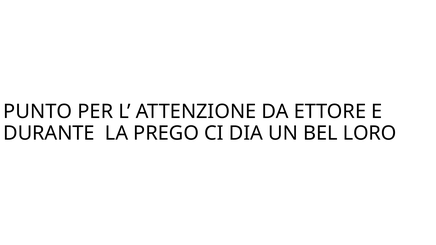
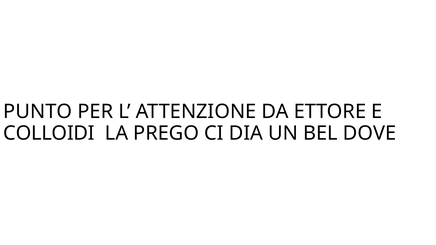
DURANTE: DURANTE -> COLLOIDI (49, 133)
LORO: LORO -> DOVE (370, 133)
